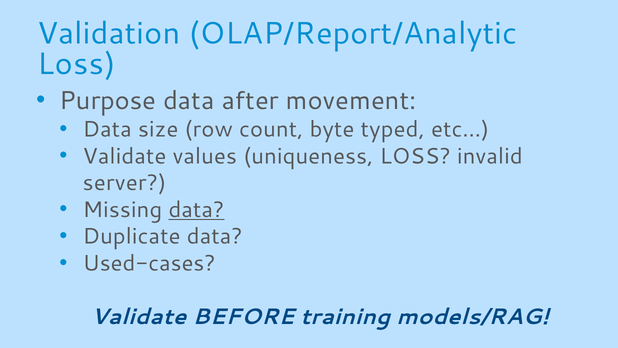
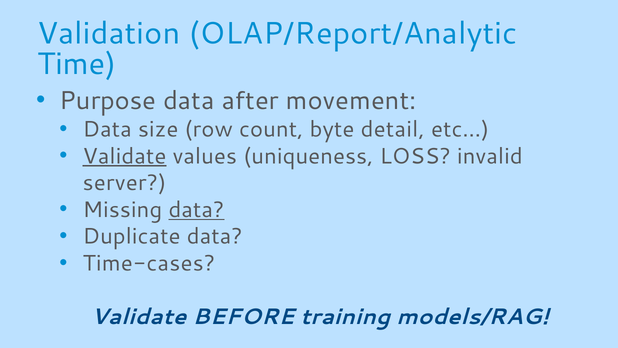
Loss: Loss -> Time (77, 64)
typed: typed -> detail (393, 129)
Validate underline: none -> present (124, 156)
Used-cases: Used-cases -> Time-cases (149, 263)
